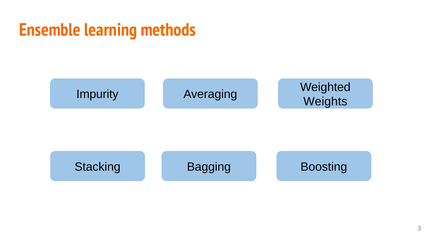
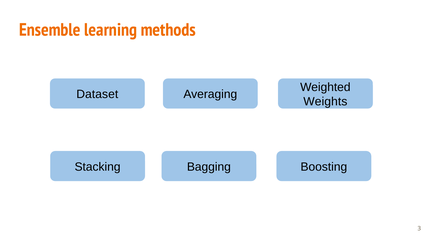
Impurity: Impurity -> Dataset (97, 95)
